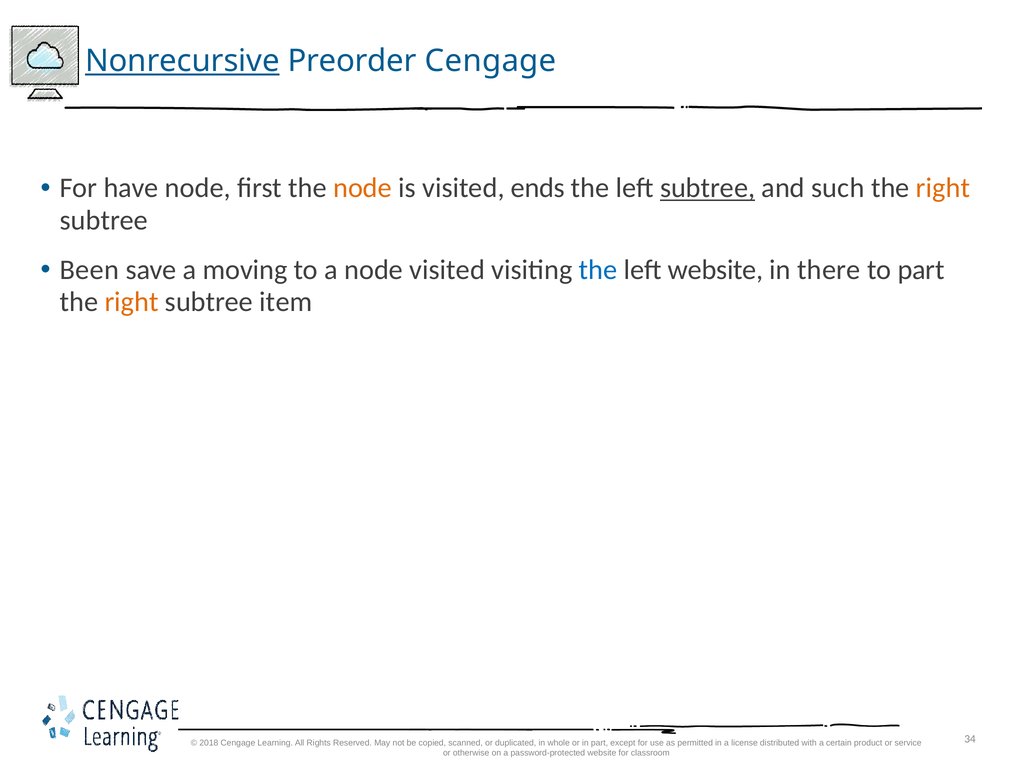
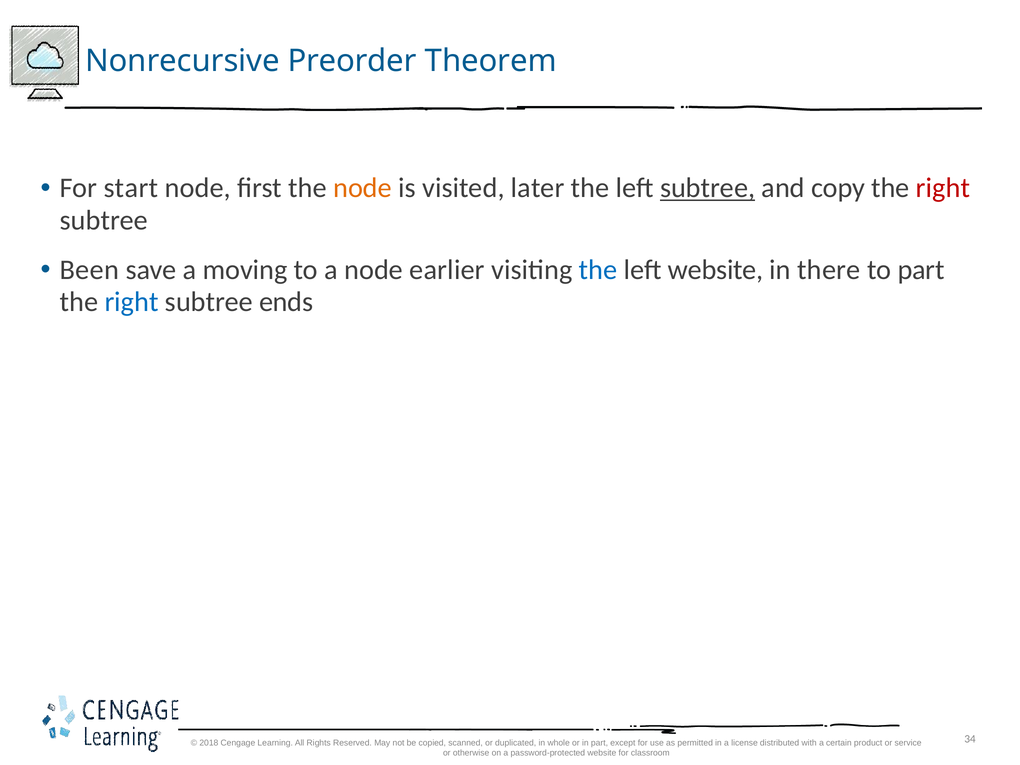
Nonrecursive underline: present -> none (182, 61)
Preorder Cengage: Cengage -> Theorem (491, 61)
have: have -> start (131, 188)
ends: ends -> later (538, 188)
such: such -> copy (838, 188)
right colour: orange -> red (943, 188)
node visited: visited -> earlier (447, 270)
right colour: orange -> blue (132, 302)
item: item -> ends (286, 302)
